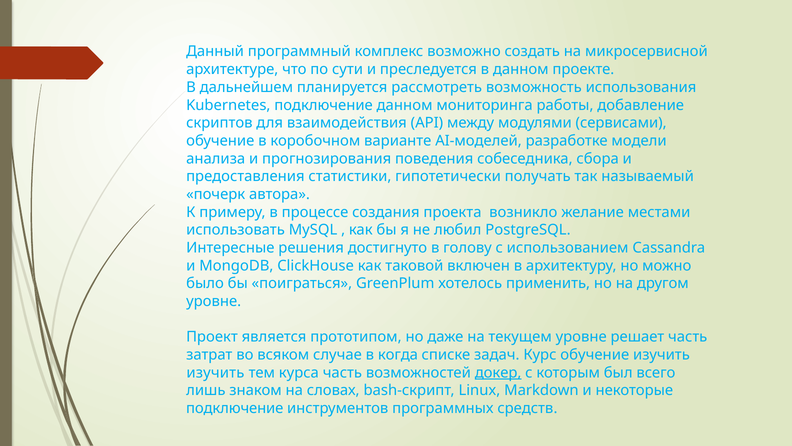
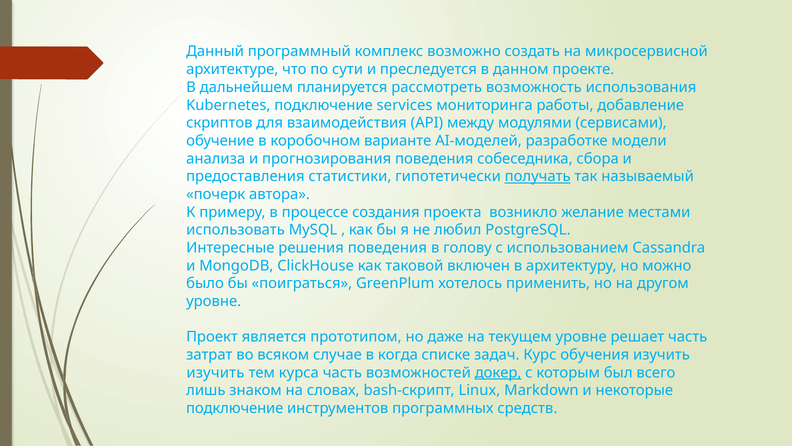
подключение данном: данном -> services (405, 105)
получать underline: none -> present (538, 176)
решения достигнуто: достигнуто -> поведения (387, 248)
Курс обучение: обучение -> обучения (595, 354)
